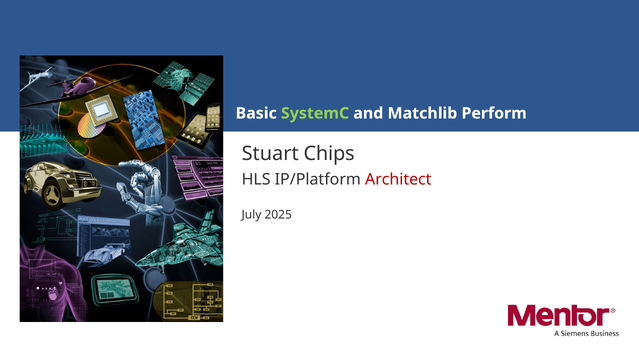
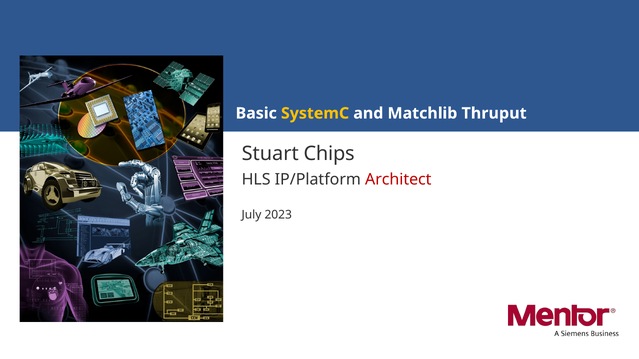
SystemC colour: light green -> yellow (315, 113)
Perform: Perform -> Thruput (494, 113)
2025: 2025 -> 2023 (278, 215)
